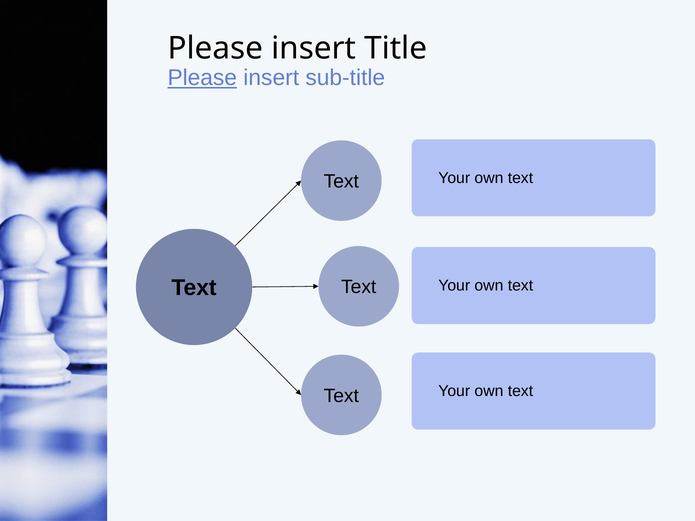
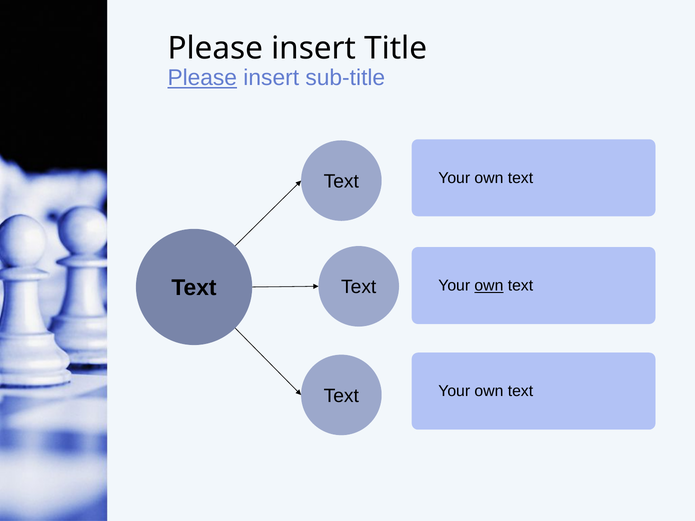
own underline: none -> present (489, 286)
